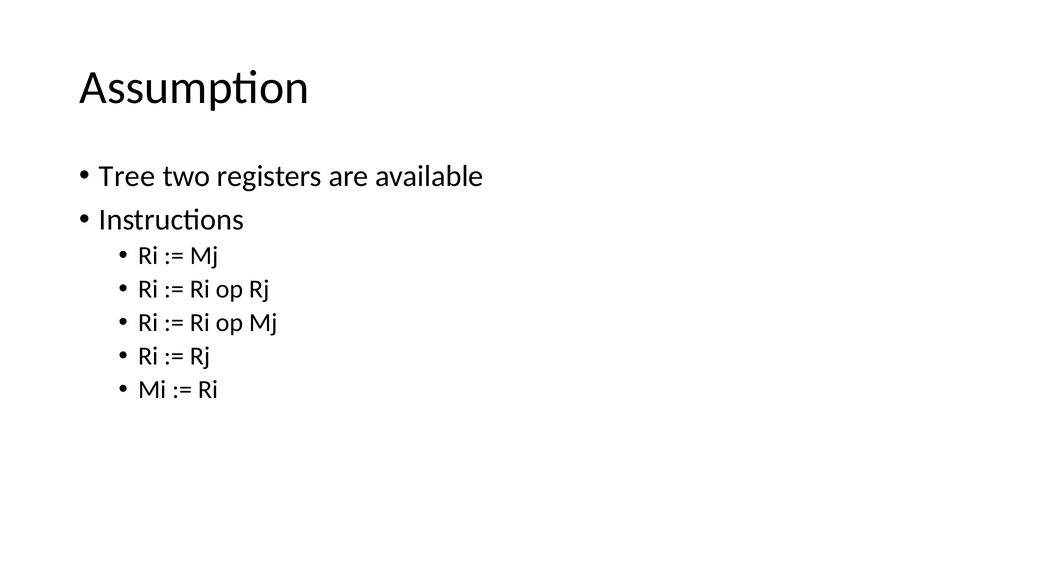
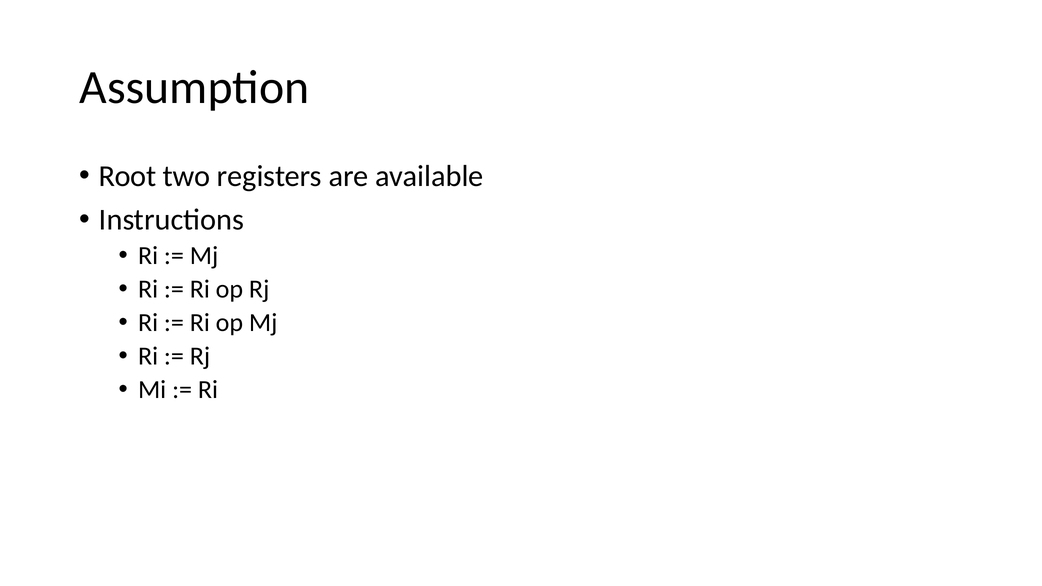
Tree: Tree -> Root (127, 176)
